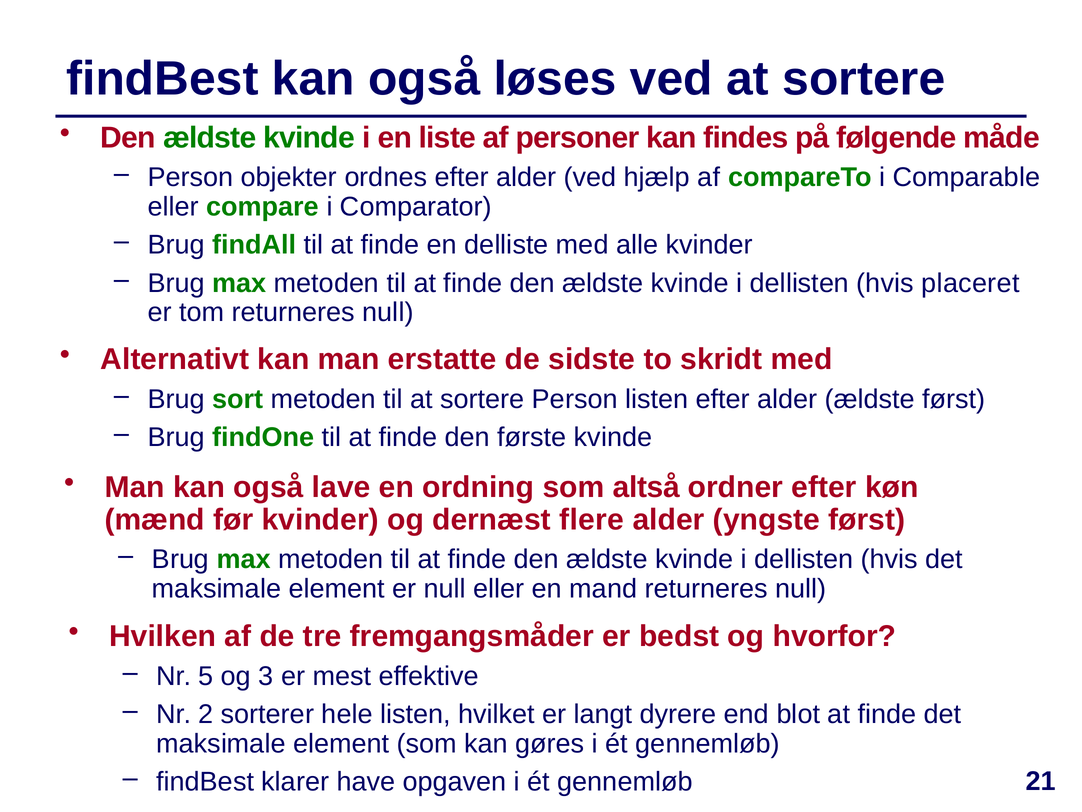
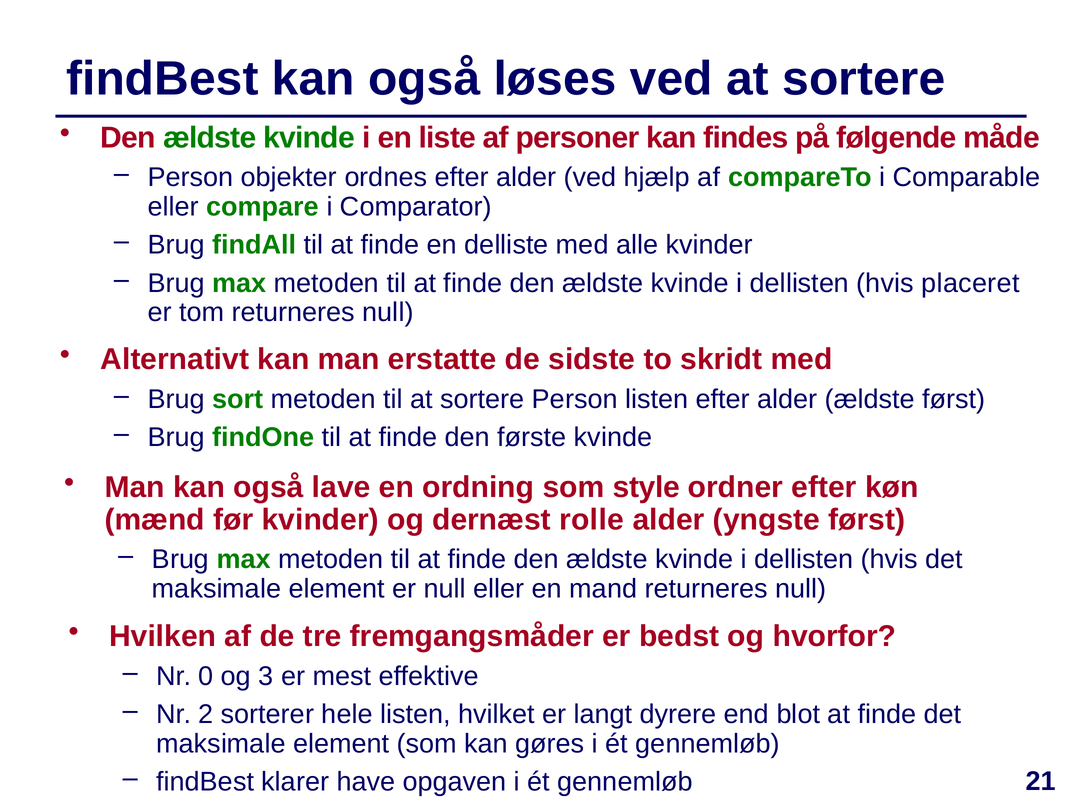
altså: altså -> style (646, 487)
flere: flere -> rolle (592, 519)
5: 5 -> 0 (206, 676)
